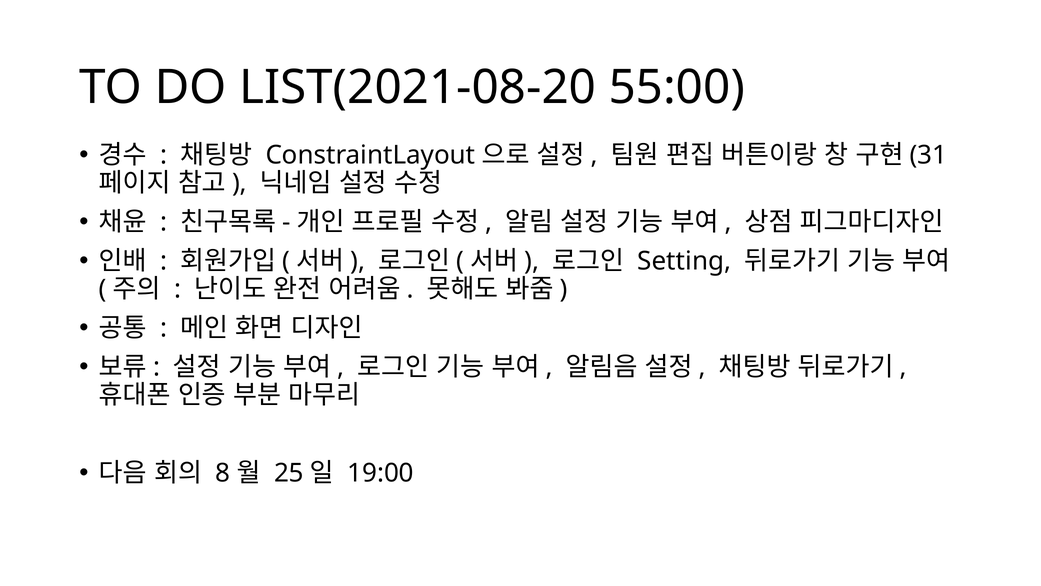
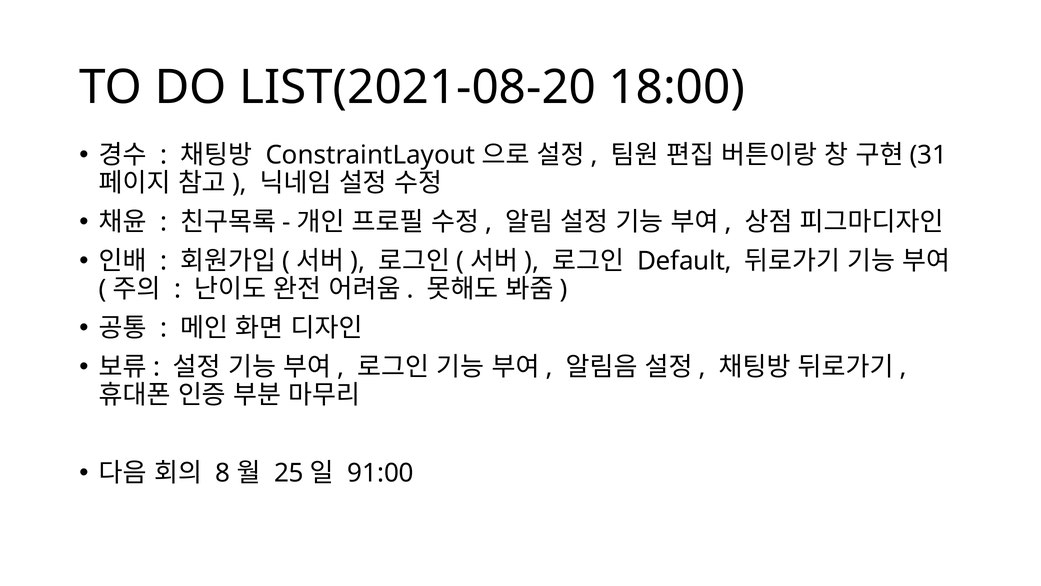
55:00: 55:00 -> 18:00 (677, 87)
Setting: Setting -> Default (684, 261)
19:00: 19:00 -> 91:00 (381, 473)
